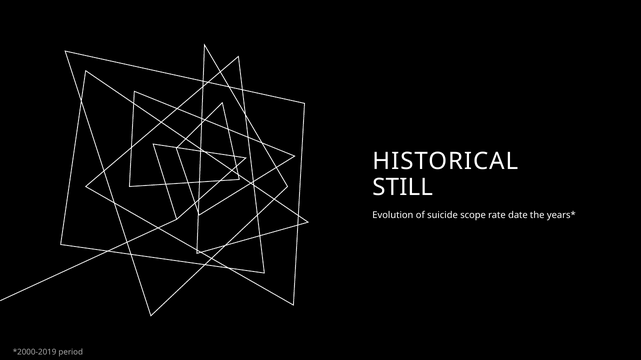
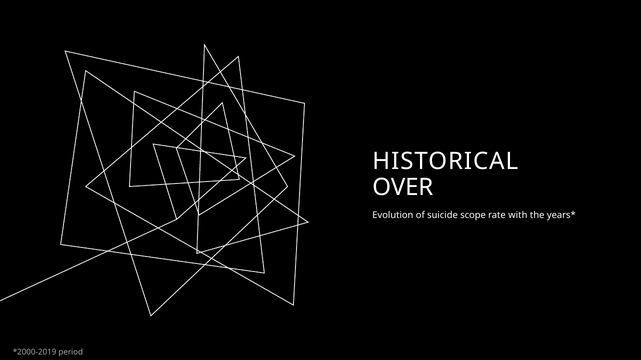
STILL: STILL -> OVER (403, 188)
date: date -> with (518, 216)
